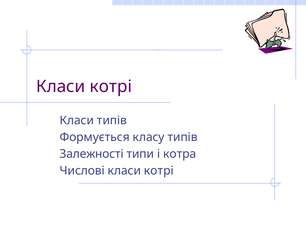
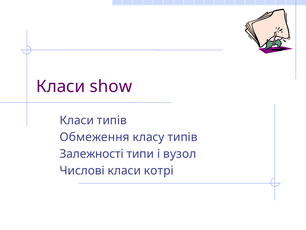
котрі: котрі -> show (111, 86)
Формується: Формується -> Обмеження (95, 137)
котра: котра -> вузол (180, 154)
